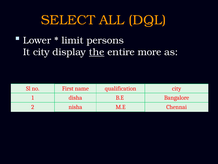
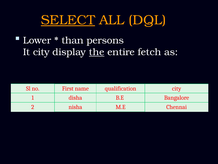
SELECT underline: none -> present (68, 20)
limit: limit -> than (73, 40)
more: more -> fetch (149, 52)
